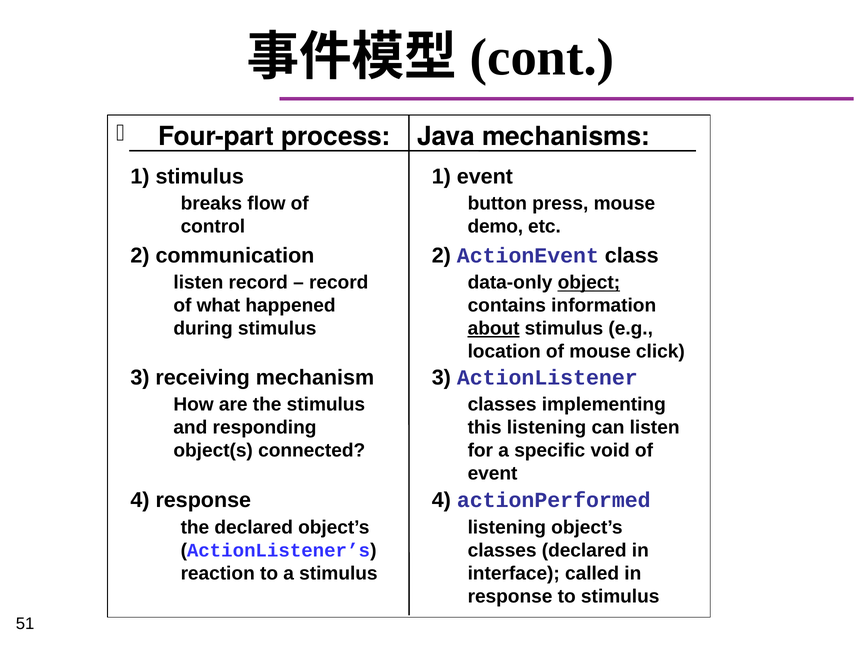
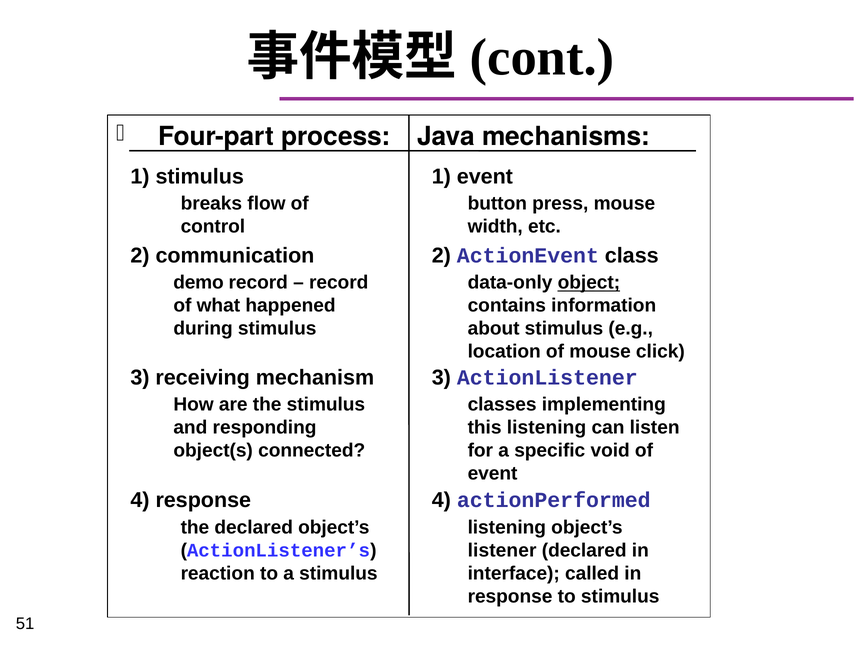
demo: demo -> width (495, 226)
listen: listen -> demo (198, 283)
about underline: present -> none (494, 328)
classes: classes -> listener (502, 550)
